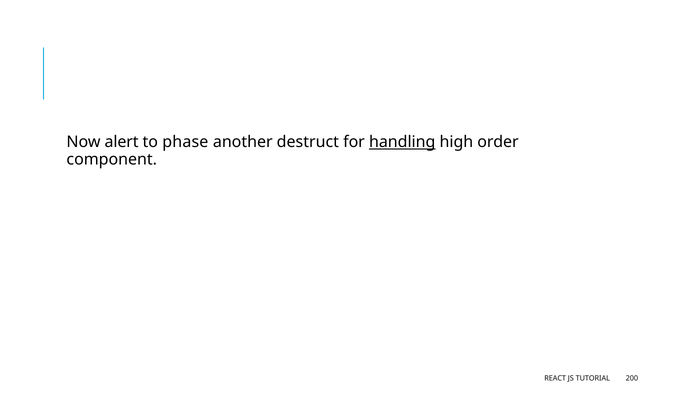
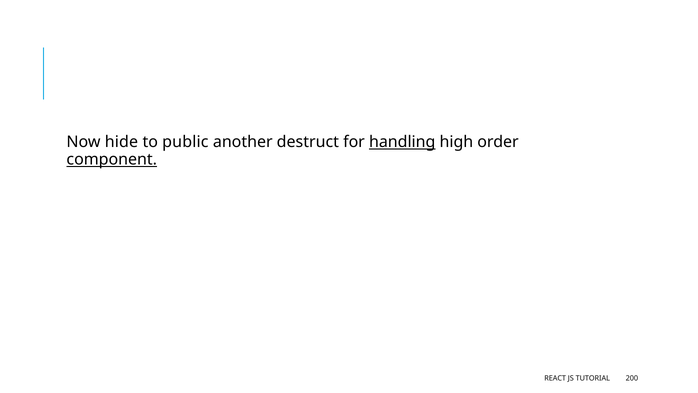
alert: alert -> hide (121, 142)
phase: phase -> public (185, 142)
component underline: none -> present (112, 159)
